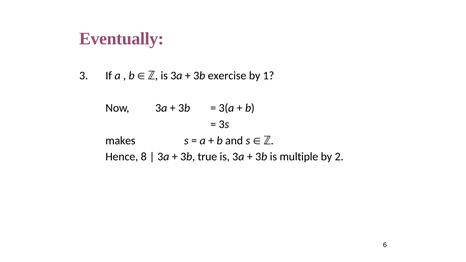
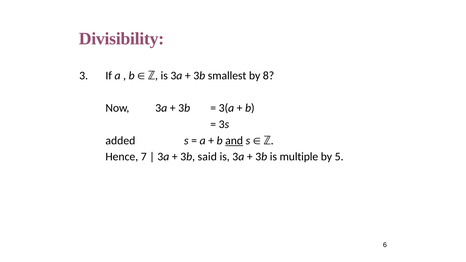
Eventually: Eventually -> Divisibility (121, 39)
exercise: exercise -> smallest (227, 76)
1: 1 -> 8 (269, 76)
makes: makes -> added (120, 141)
and underline: none -> present (234, 141)
8: 8 -> 7 (144, 157)
true: true -> said (207, 157)
2: 2 -> 5 (339, 157)
